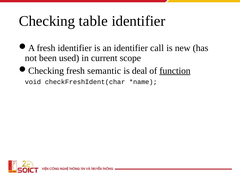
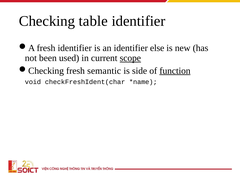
call: call -> else (157, 48)
scope underline: none -> present (130, 58)
deal: deal -> side (140, 71)
